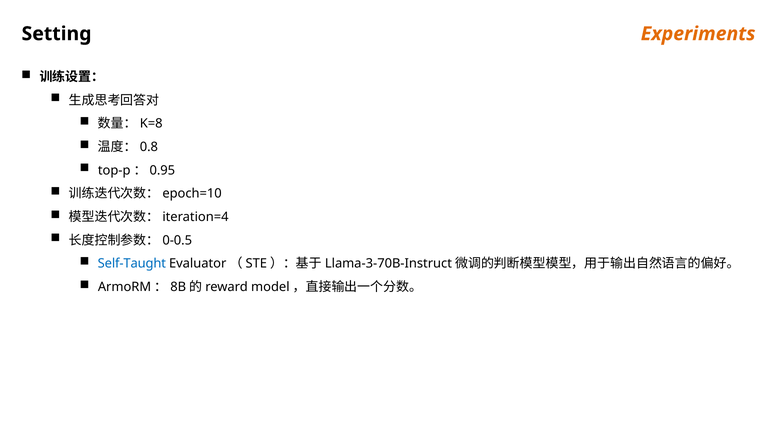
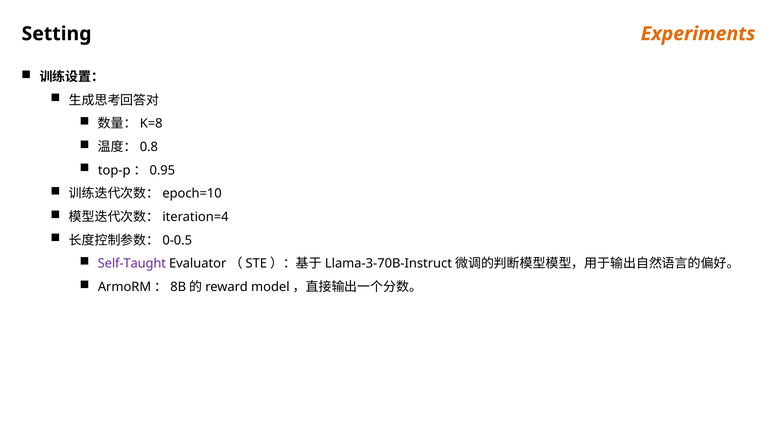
Self-Taught colour: blue -> purple (132, 263)
